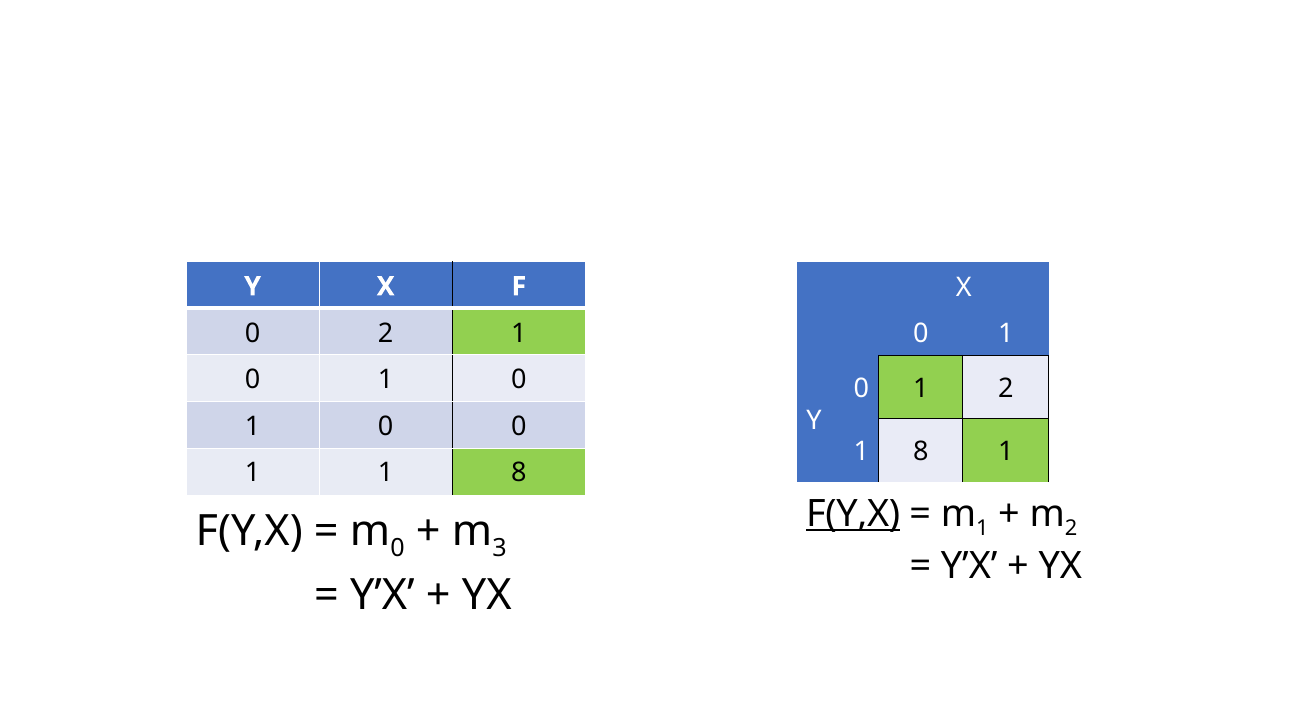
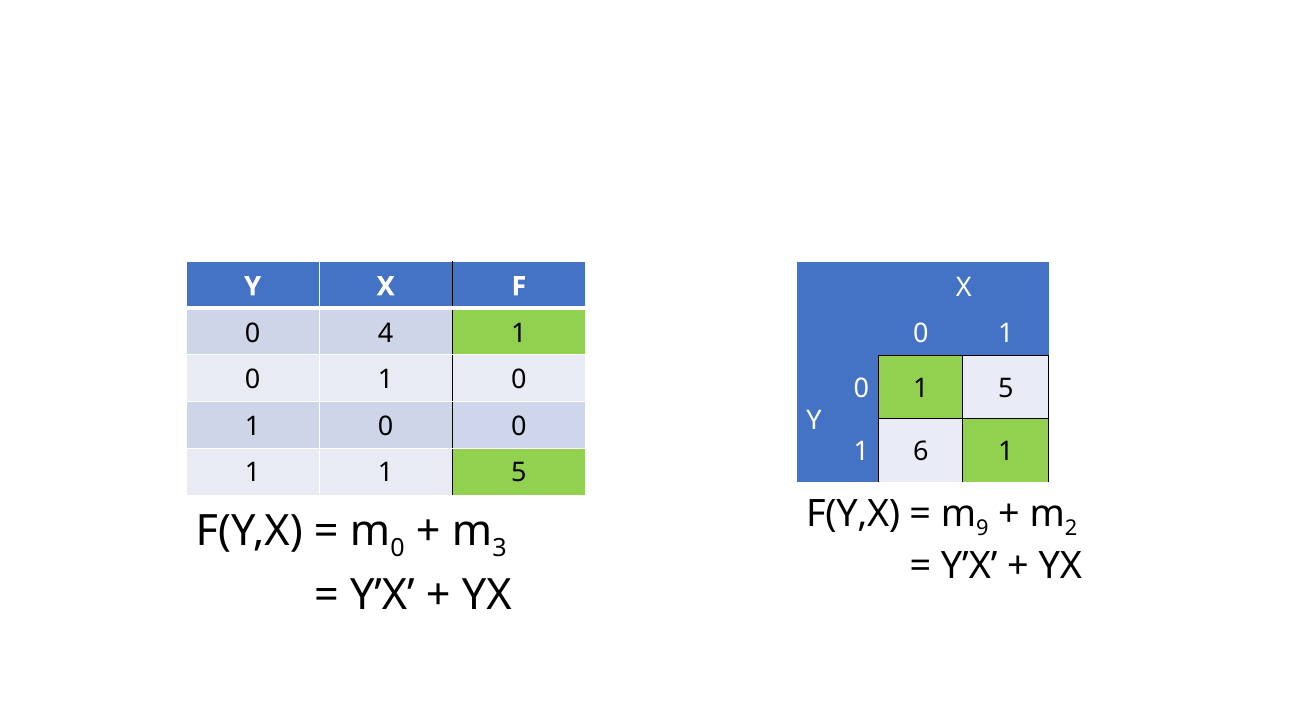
0 2: 2 -> 4 (386, 333)
0 1 2: 2 -> 5 (1006, 389)
8: 8 -> 6 (921, 452)
1 1 8: 8 -> 5 (519, 473)
F(Y,X underline: present -> none (853, 514)
1: 1 -> 9 (982, 529)
